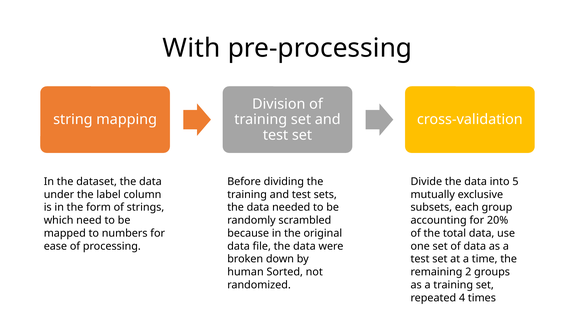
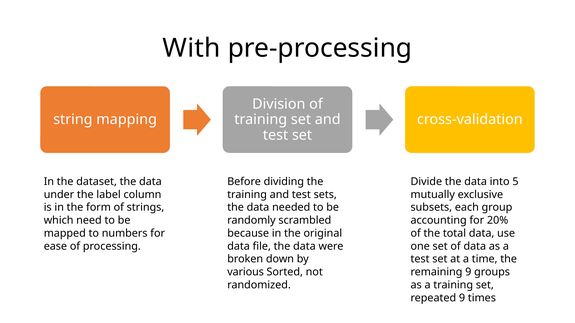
human: human -> various (246, 272)
remaining 2: 2 -> 9 (468, 272)
repeated 4: 4 -> 9 (462, 298)
